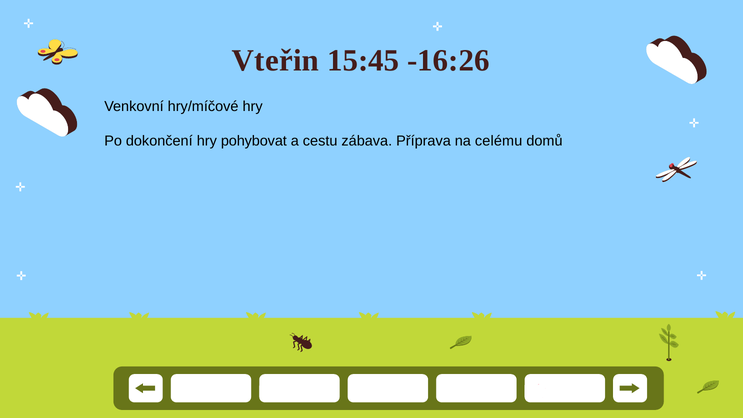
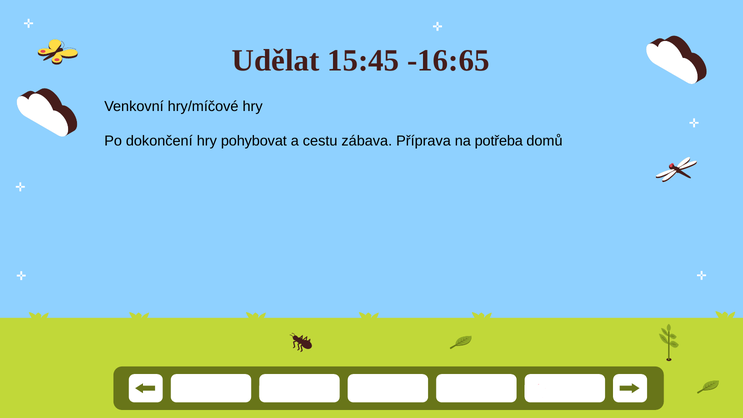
Vteřin: Vteřin -> Udělat (276, 60)
-16:26: -16:26 -> -16:65 (448, 60)
celému: celému -> potřeba (499, 141)
